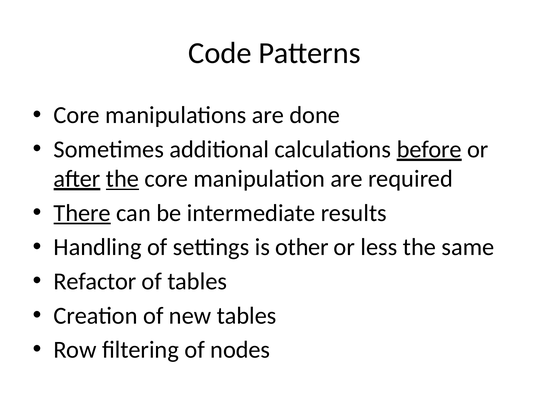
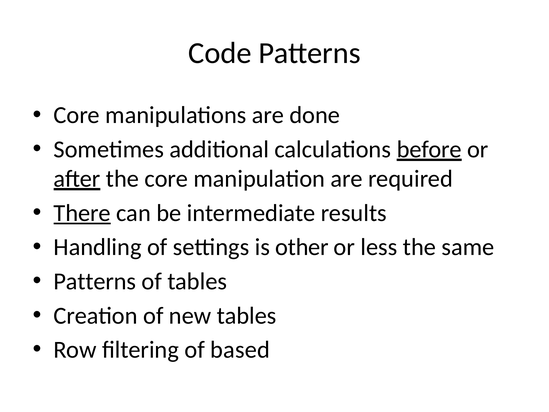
the underline: present -> none (123, 179)
Refactor: Refactor -> Patterns (95, 281)
nodes: nodes -> based (240, 350)
